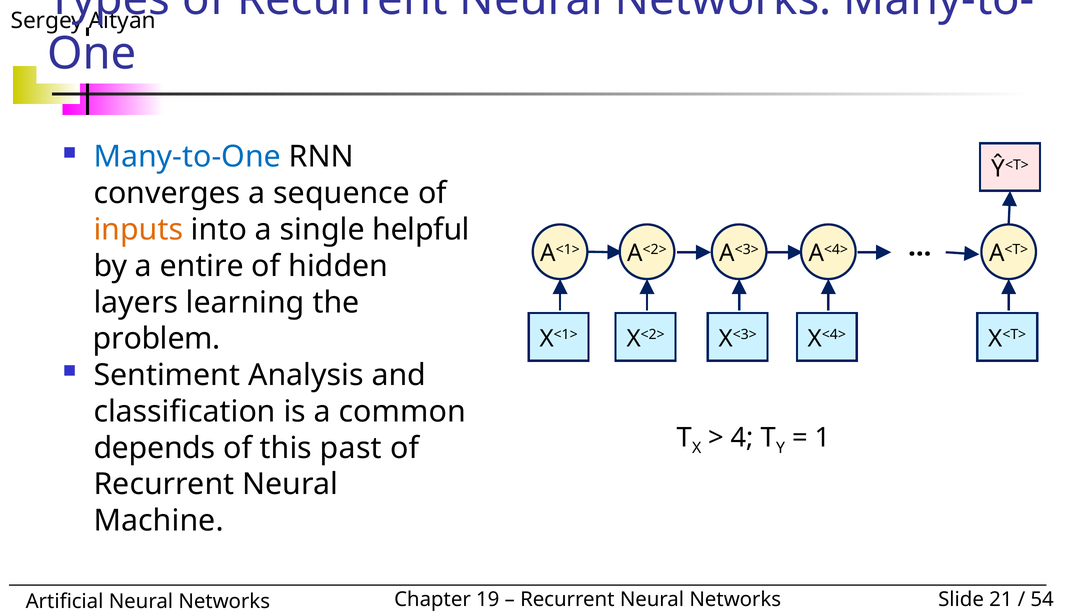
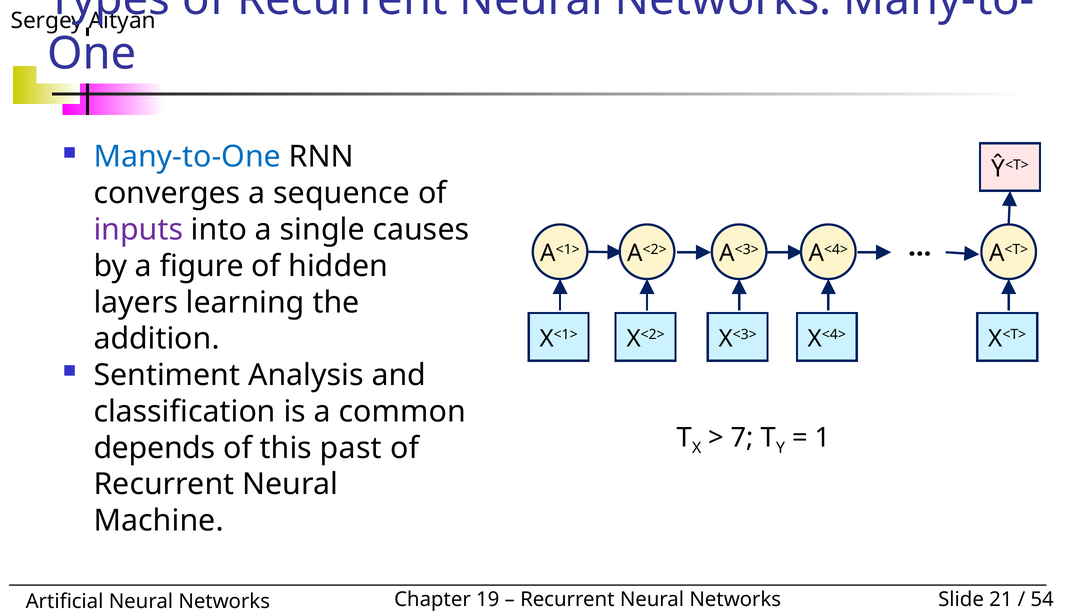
inputs colour: orange -> purple (138, 230)
helpful: helpful -> causes (421, 230)
entire: entire -> figure (202, 266)
problem: problem -> addition (157, 339)
4: 4 -> 7 (742, 438)
